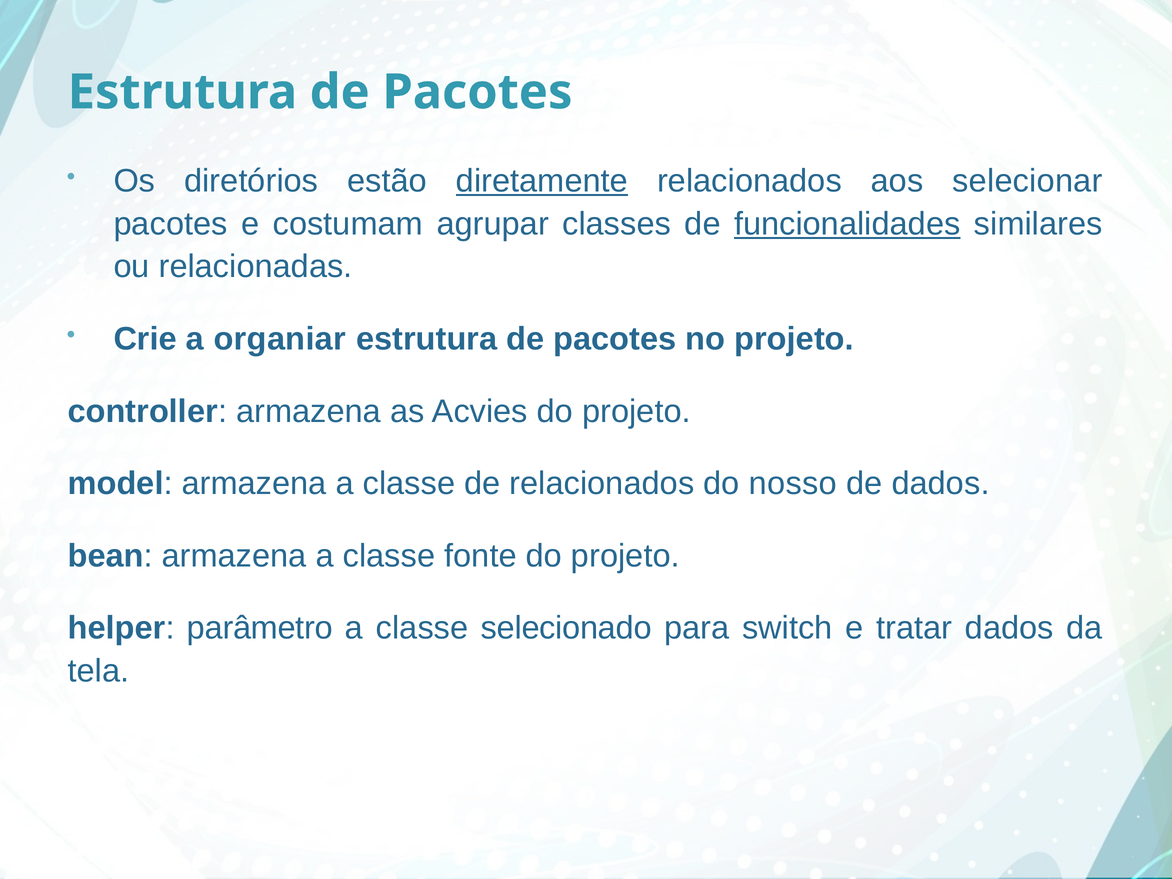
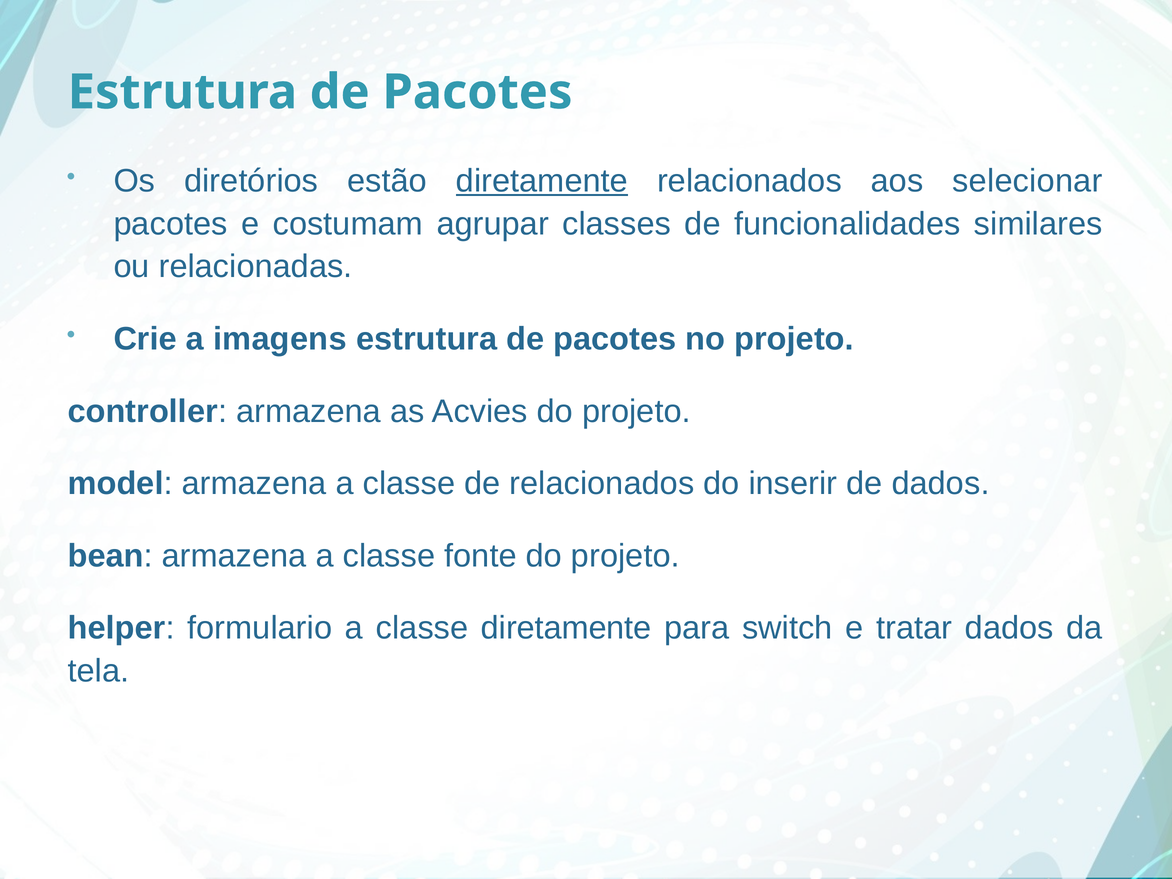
funcionalidades underline: present -> none (847, 224)
organiar: organiar -> imagens (280, 339)
nosso: nosso -> inserir (793, 484)
parâmetro: parâmetro -> formulario (260, 628)
classe selecionado: selecionado -> diretamente (566, 628)
